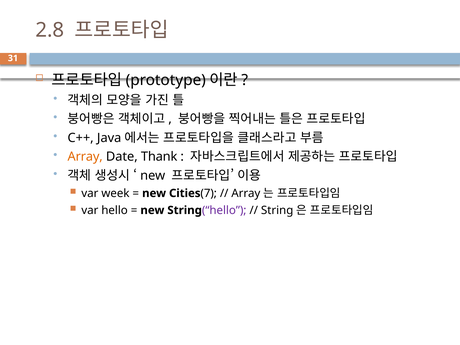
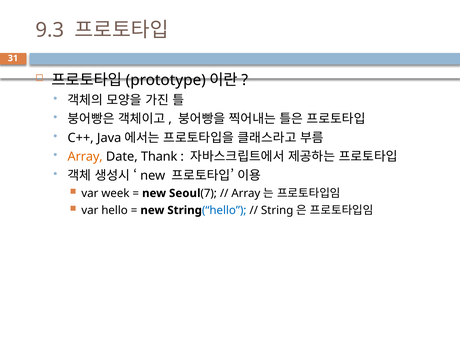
2.8: 2.8 -> 9.3 (50, 30)
Cities: Cities -> Seoul (185, 193)
hello colour: purple -> blue (224, 210)
